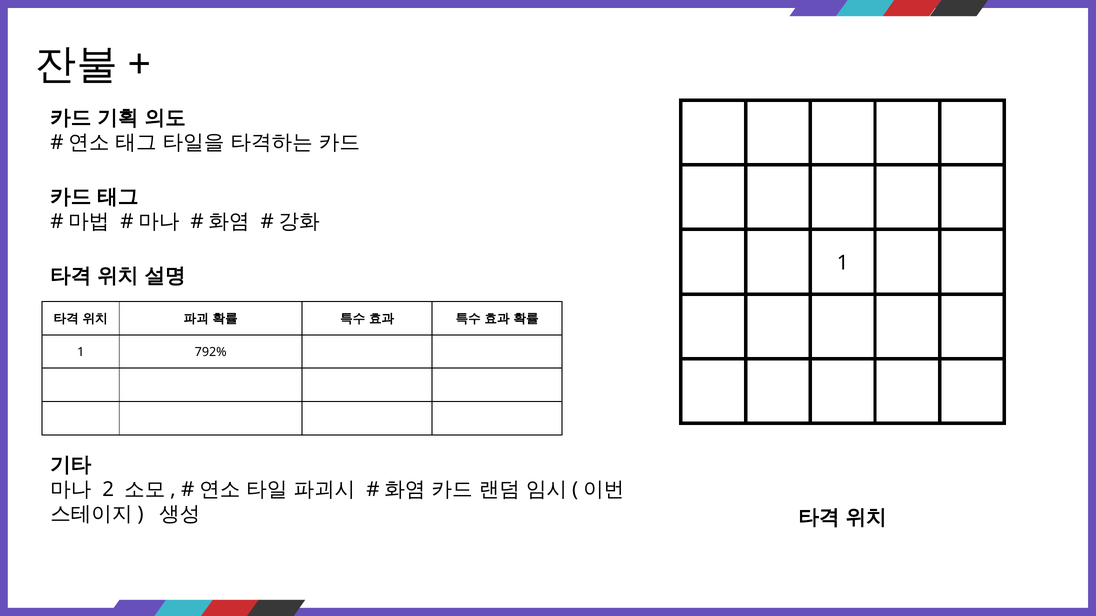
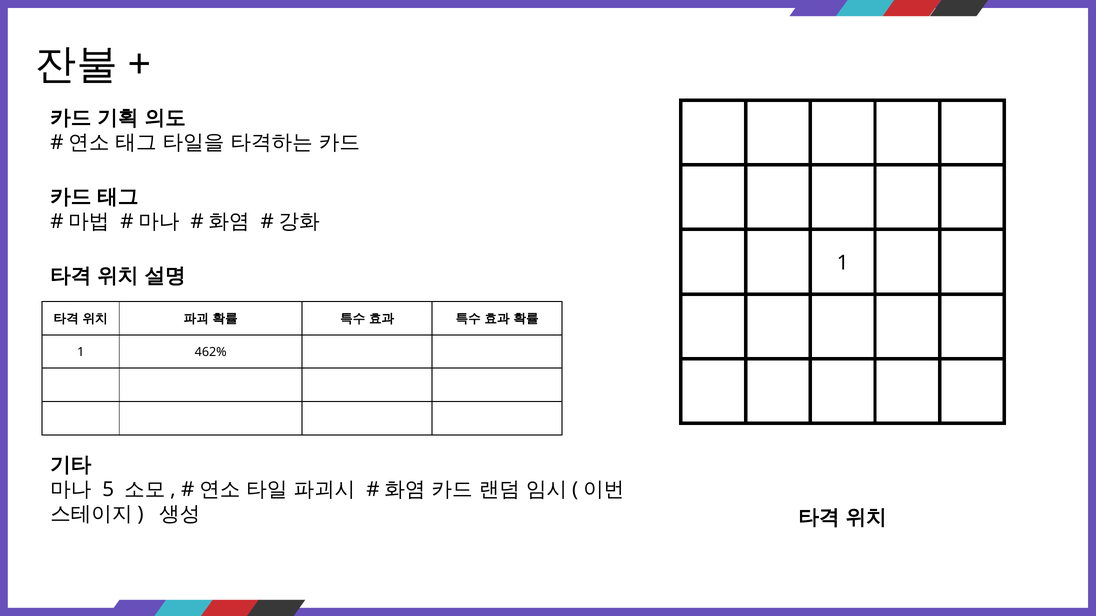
792%: 792% -> 462% (211, 353)
2: 2 -> 5 (108, 490)
